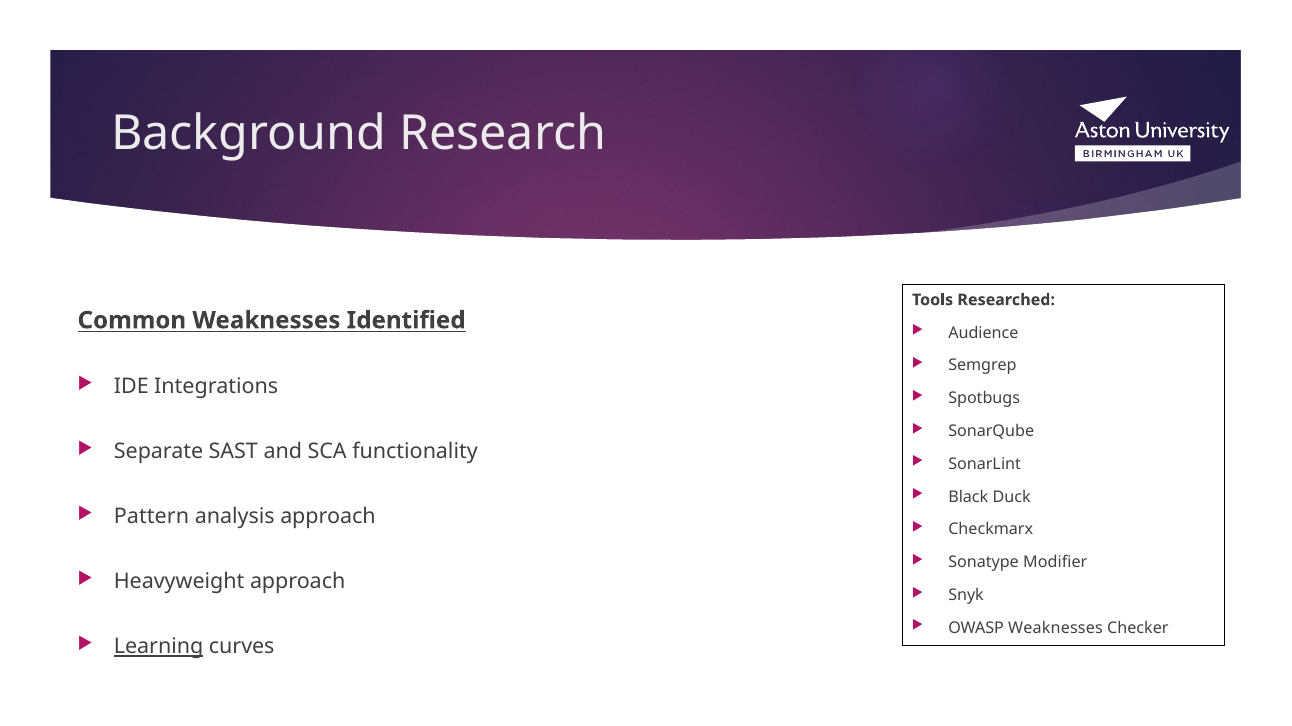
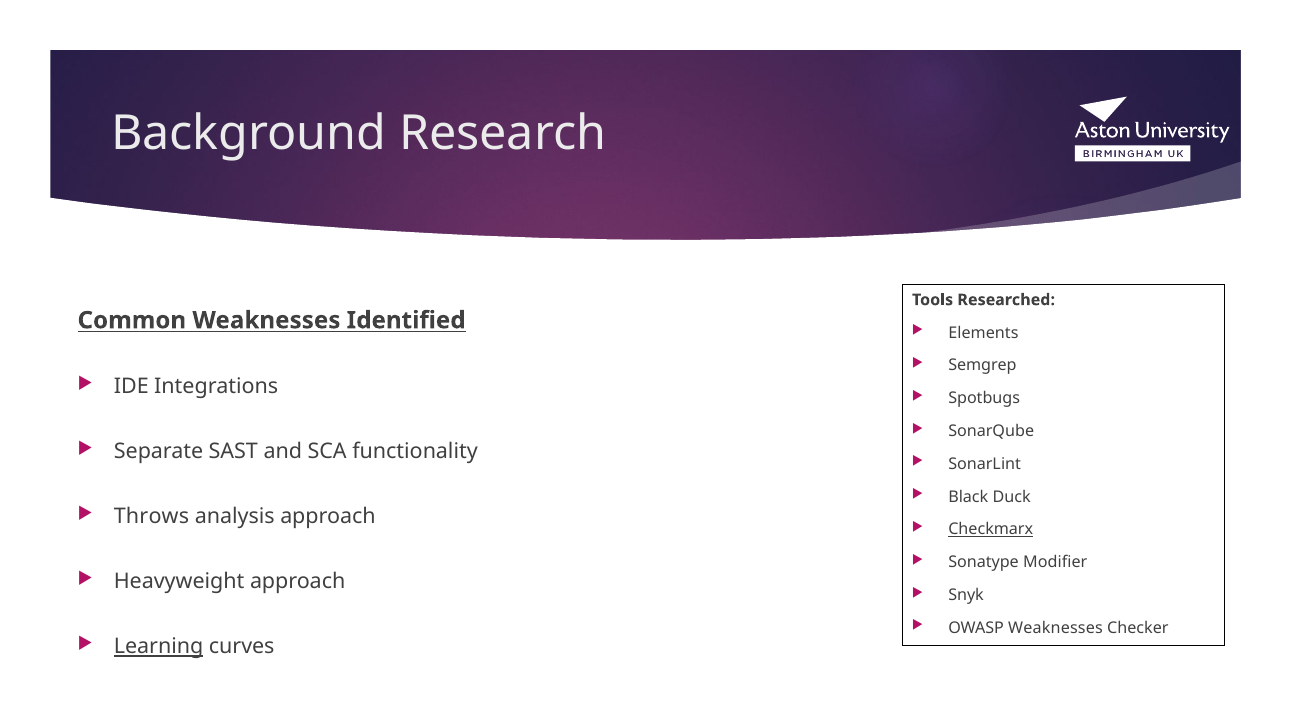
Audience: Audience -> Elements (983, 333)
Pattern: Pattern -> Throws (151, 517)
Checkmarx underline: none -> present (991, 530)
